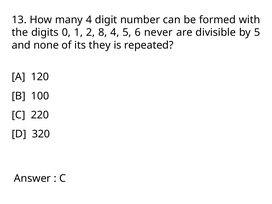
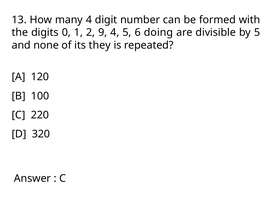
8: 8 -> 9 (103, 32)
never: never -> doing (158, 32)
